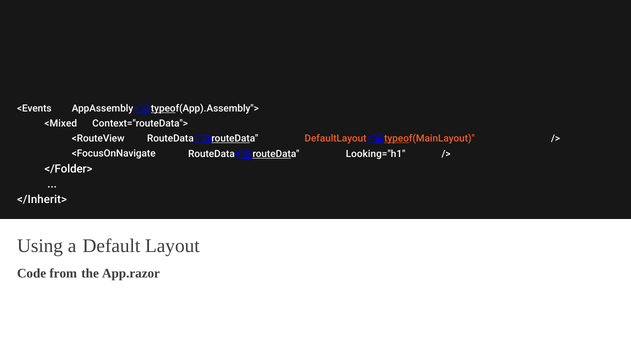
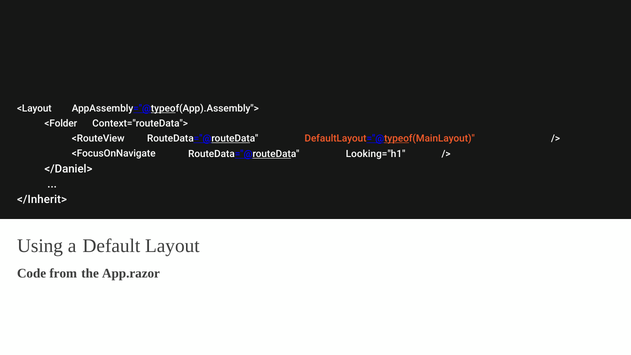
<Events: <Events -> <Layout (34, 109)
<Mixed: <Mixed -> <Folder (61, 124)
</Folder>: </Folder> -> </Daniel> (68, 169)
